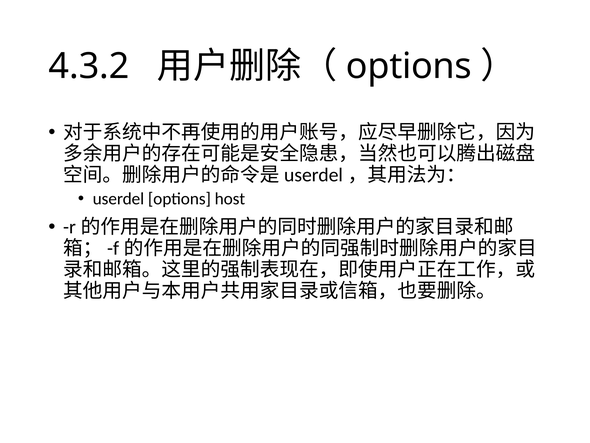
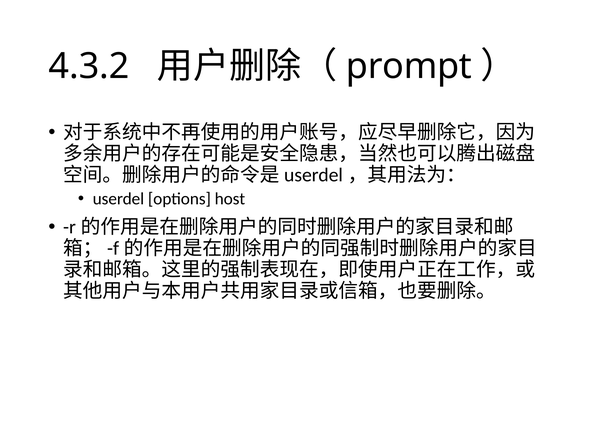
options: options -> prompt (409, 66)
